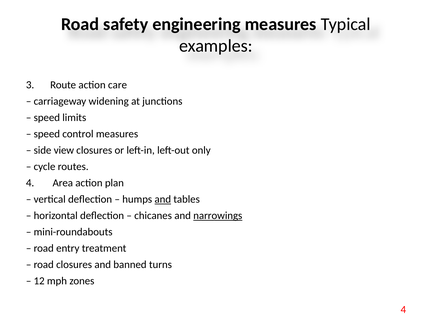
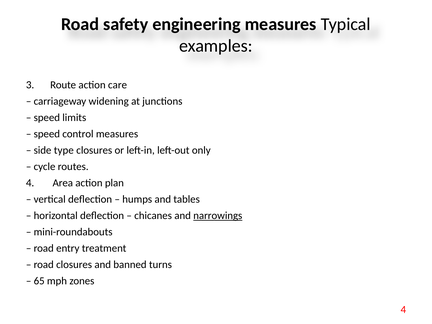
view: view -> type (64, 150)
and underline: present -> none (163, 199)
12: 12 -> 65 (39, 281)
